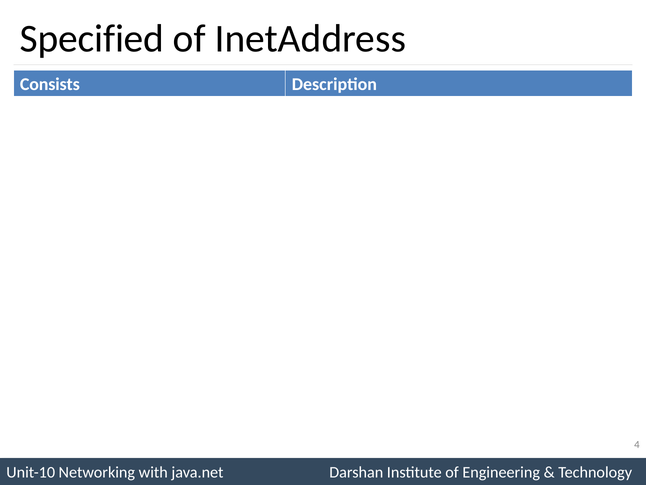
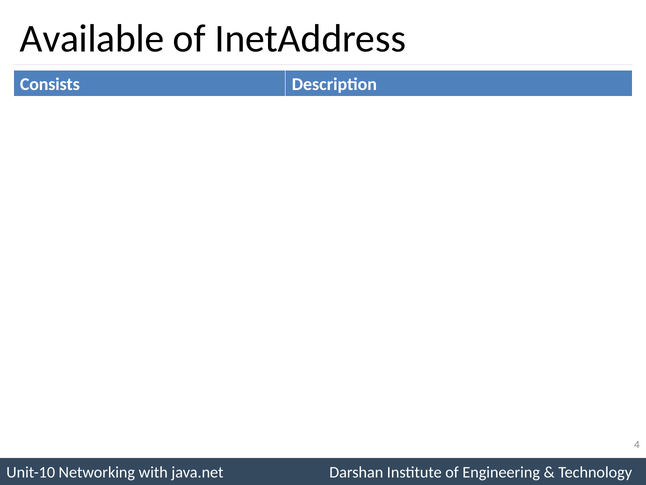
Specified: Specified -> Available (92, 39)
